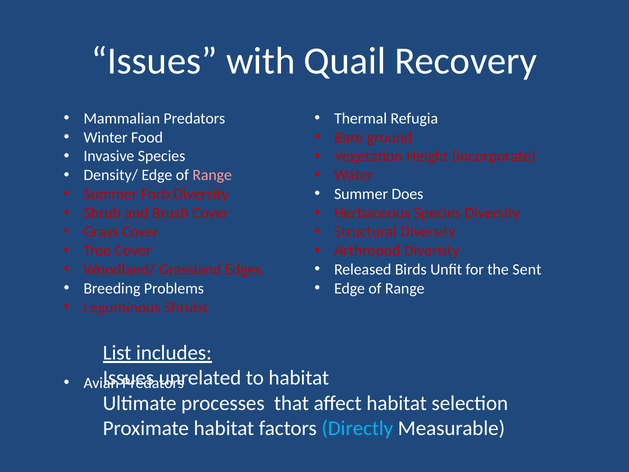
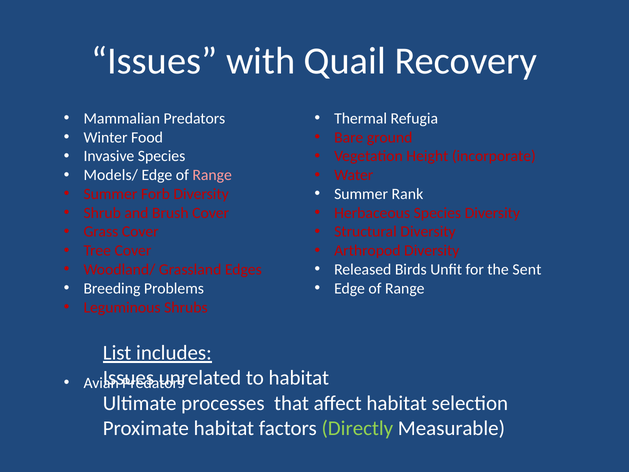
Density/: Density/ -> Models/ (111, 175)
Does: Does -> Rank (407, 194)
Directly colour: light blue -> light green (357, 428)
